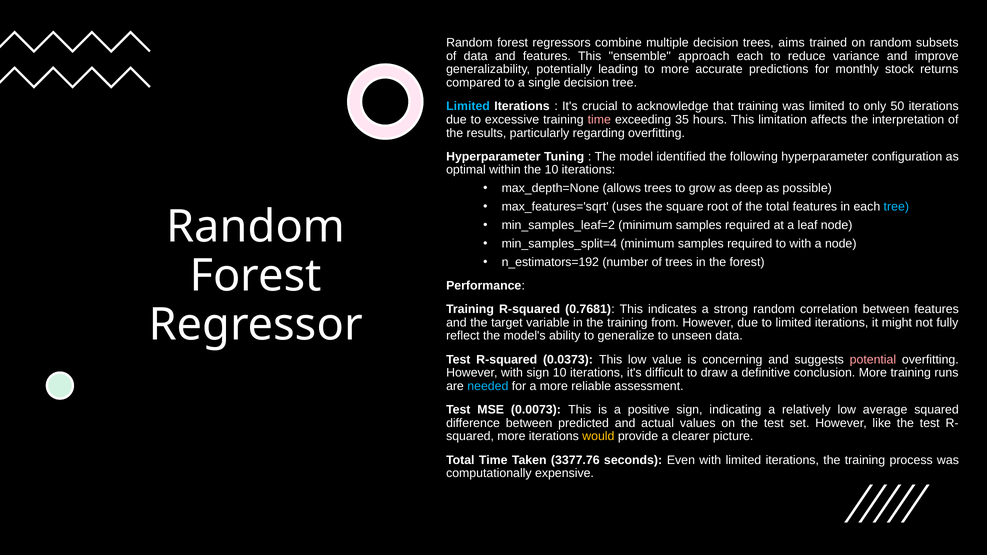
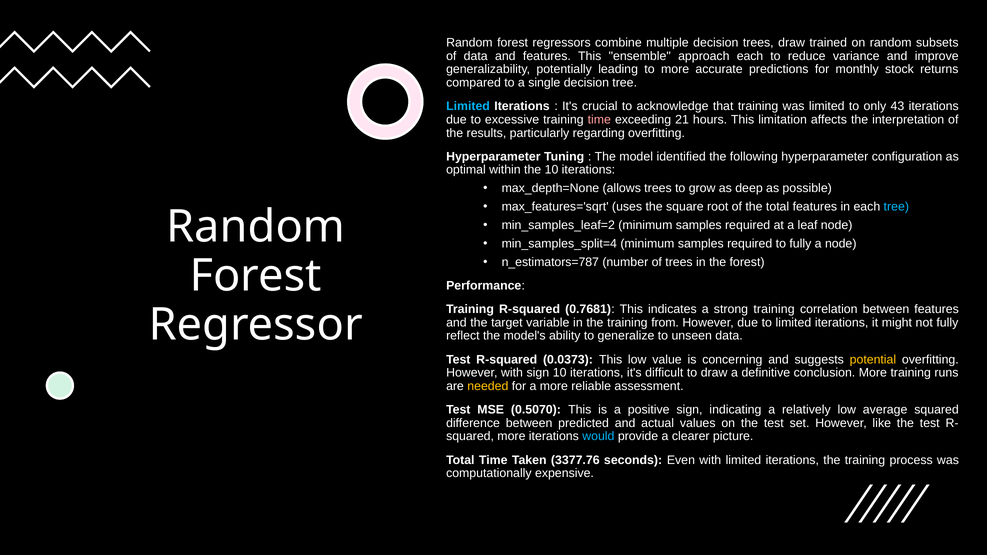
trees aims: aims -> draw (792, 43)
50: 50 -> 43 (897, 106)
35: 35 -> 21 (682, 120)
to with: with -> fully (800, 244)
n_estimators=192: n_estimators=192 -> n_estimators=787 (550, 262)
strong random: random -> training (774, 309)
potential colour: pink -> yellow (873, 360)
needed colour: light blue -> yellow (488, 386)
0.0073: 0.0073 -> 0.5070 (536, 410)
would colour: yellow -> light blue (598, 436)
